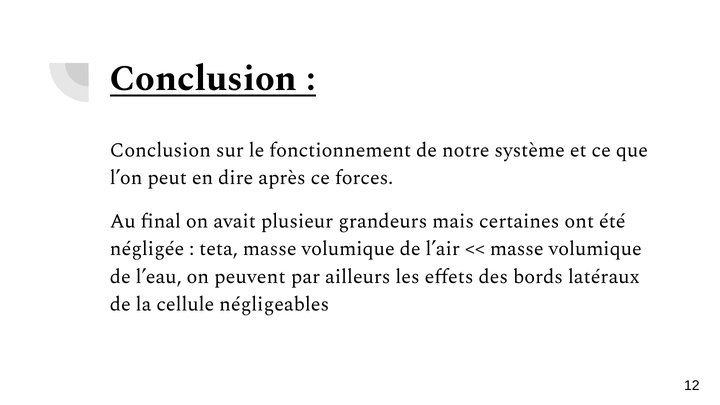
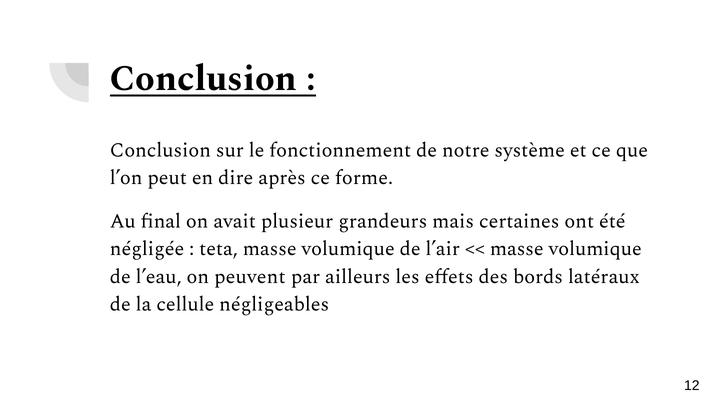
forces: forces -> forme (364, 178)
